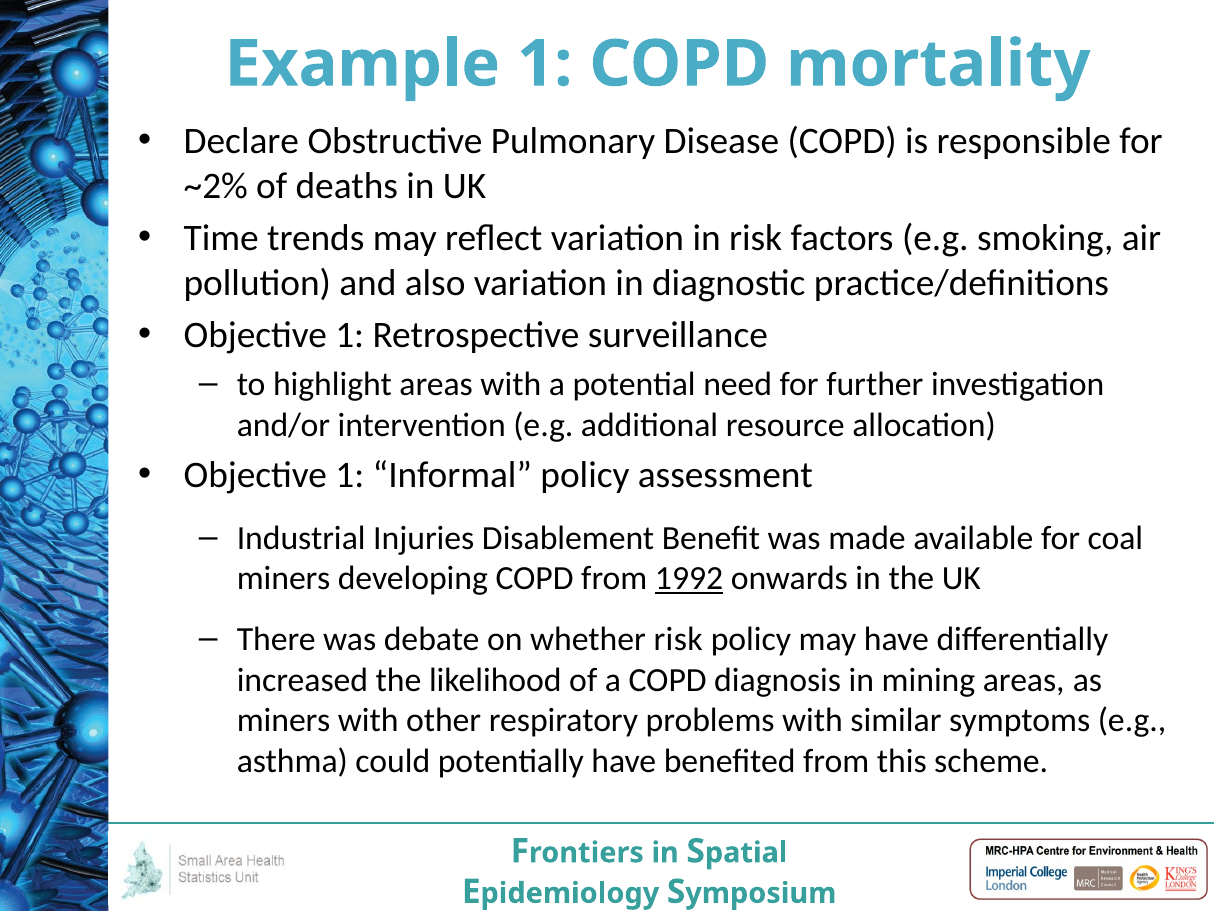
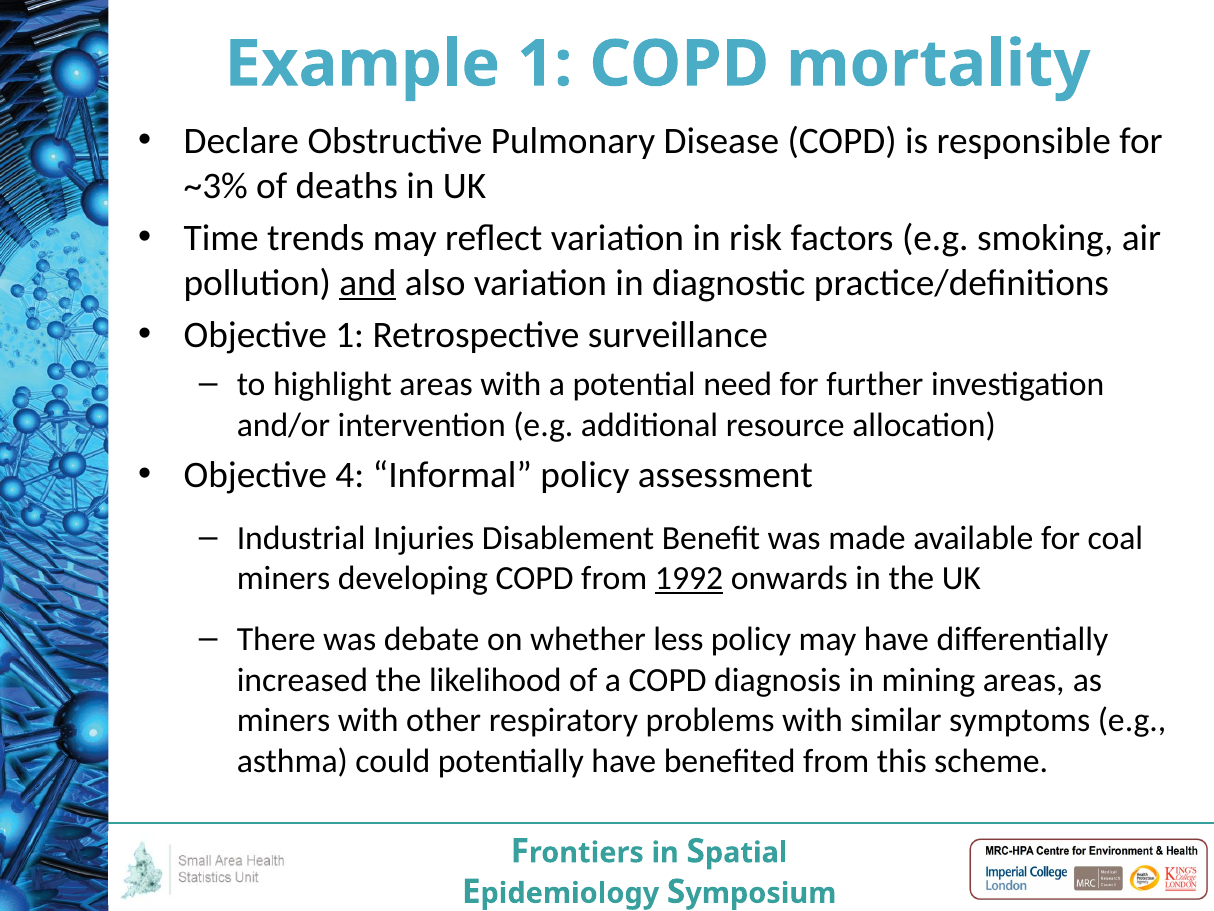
~2%: ~2% -> ~3% (216, 186)
and underline: none -> present (368, 283)
1: 1 -> 4 (350, 475)
whether risk: risk -> less (678, 639)
